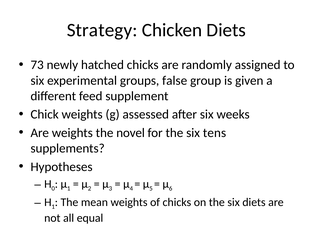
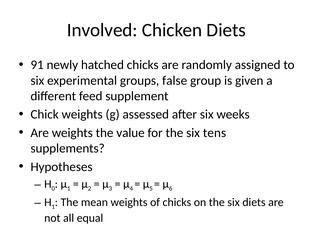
Strategy: Strategy -> Involved (102, 30)
73: 73 -> 91 (37, 65)
novel: novel -> value (130, 133)
